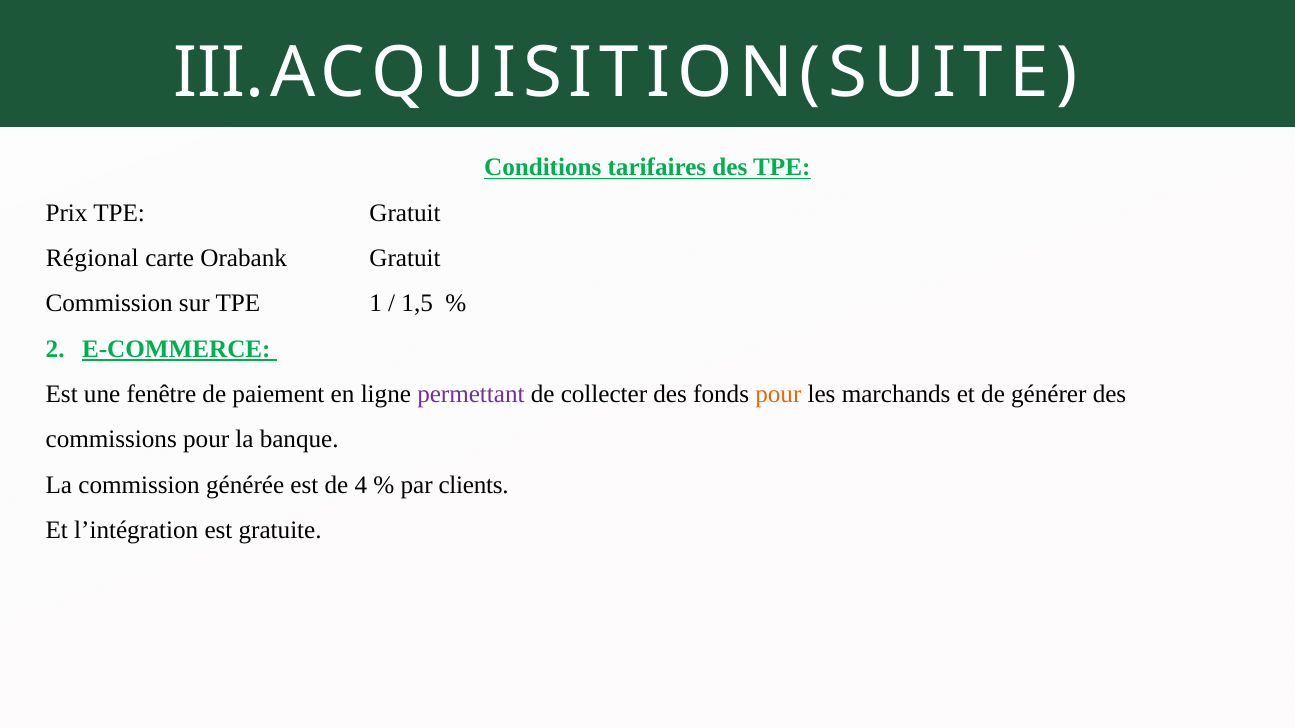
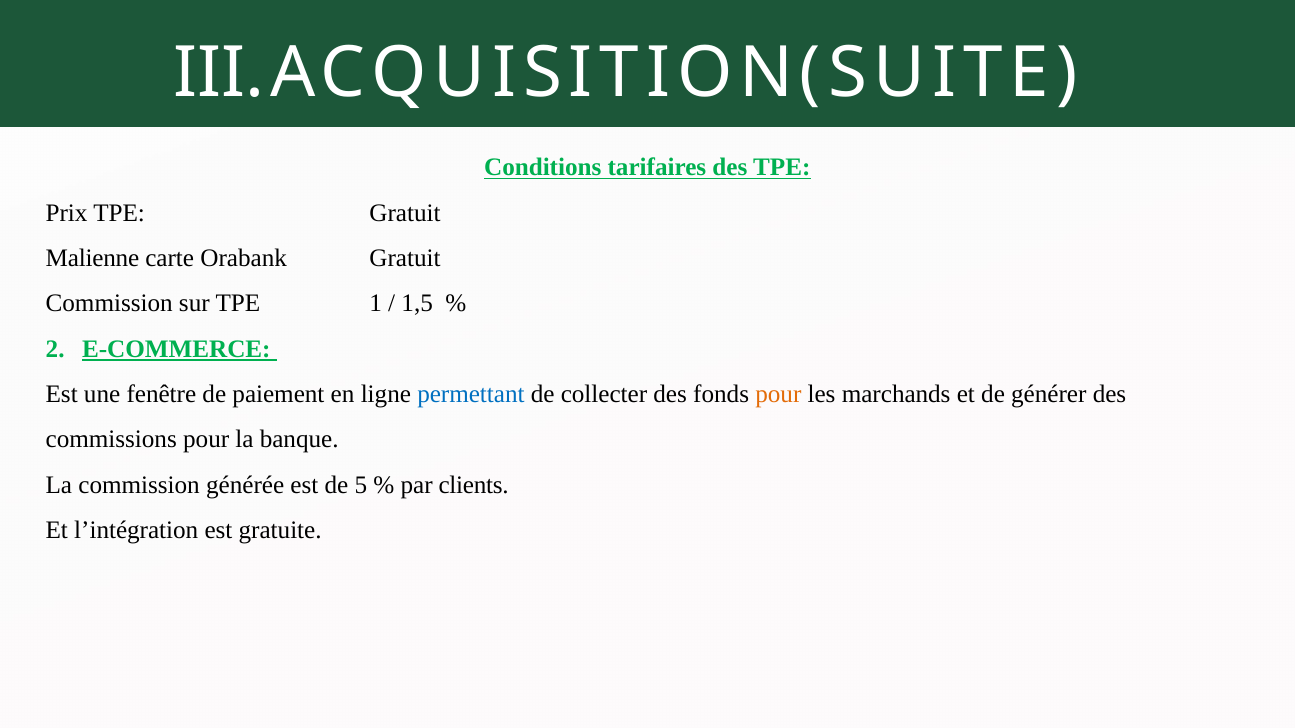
Régional: Régional -> Malienne (92, 258)
permettant colour: purple -> blue (471, 394)
4: 4 -> 5 (361, 485)
